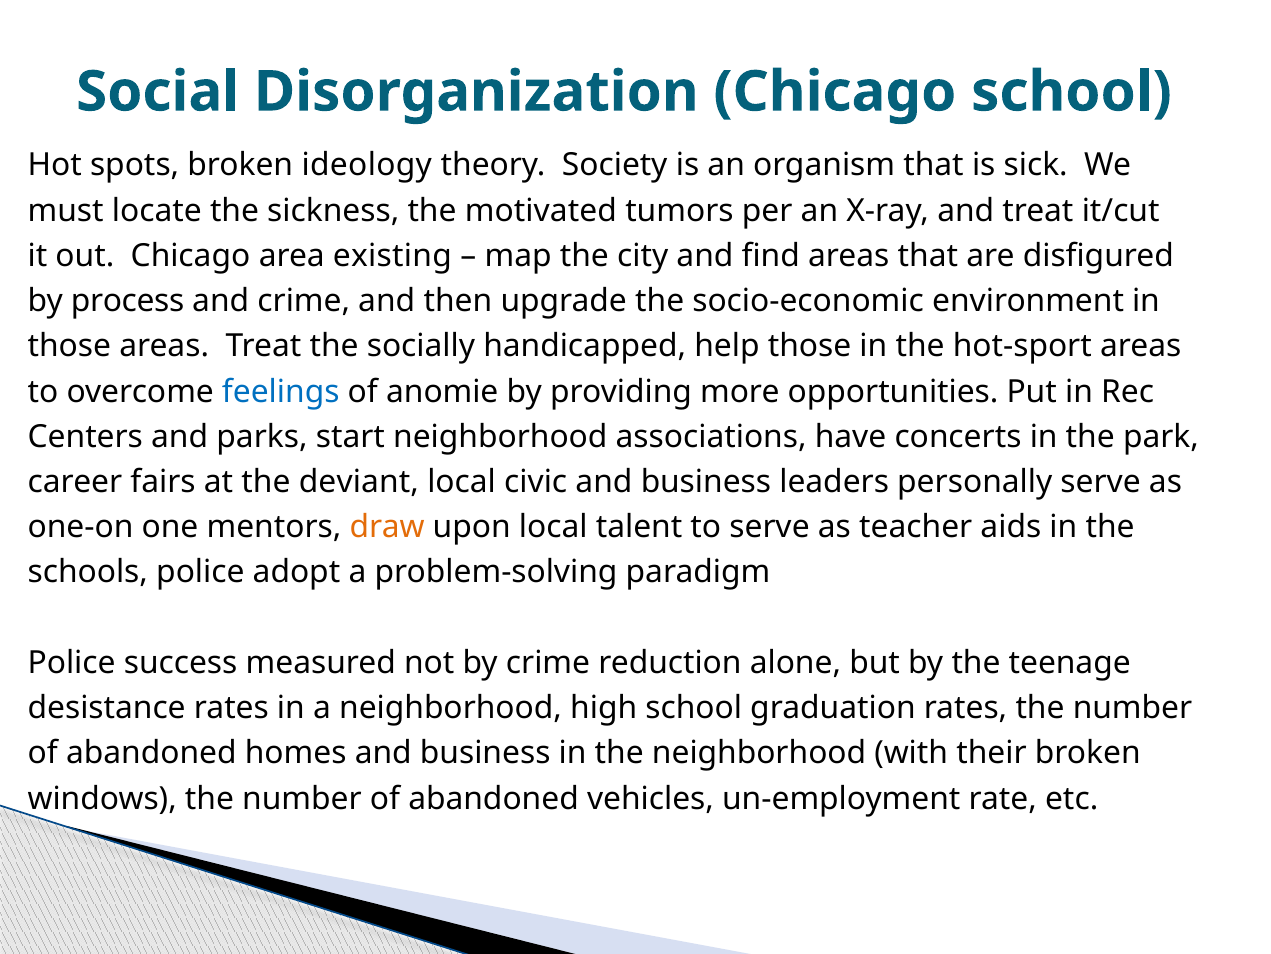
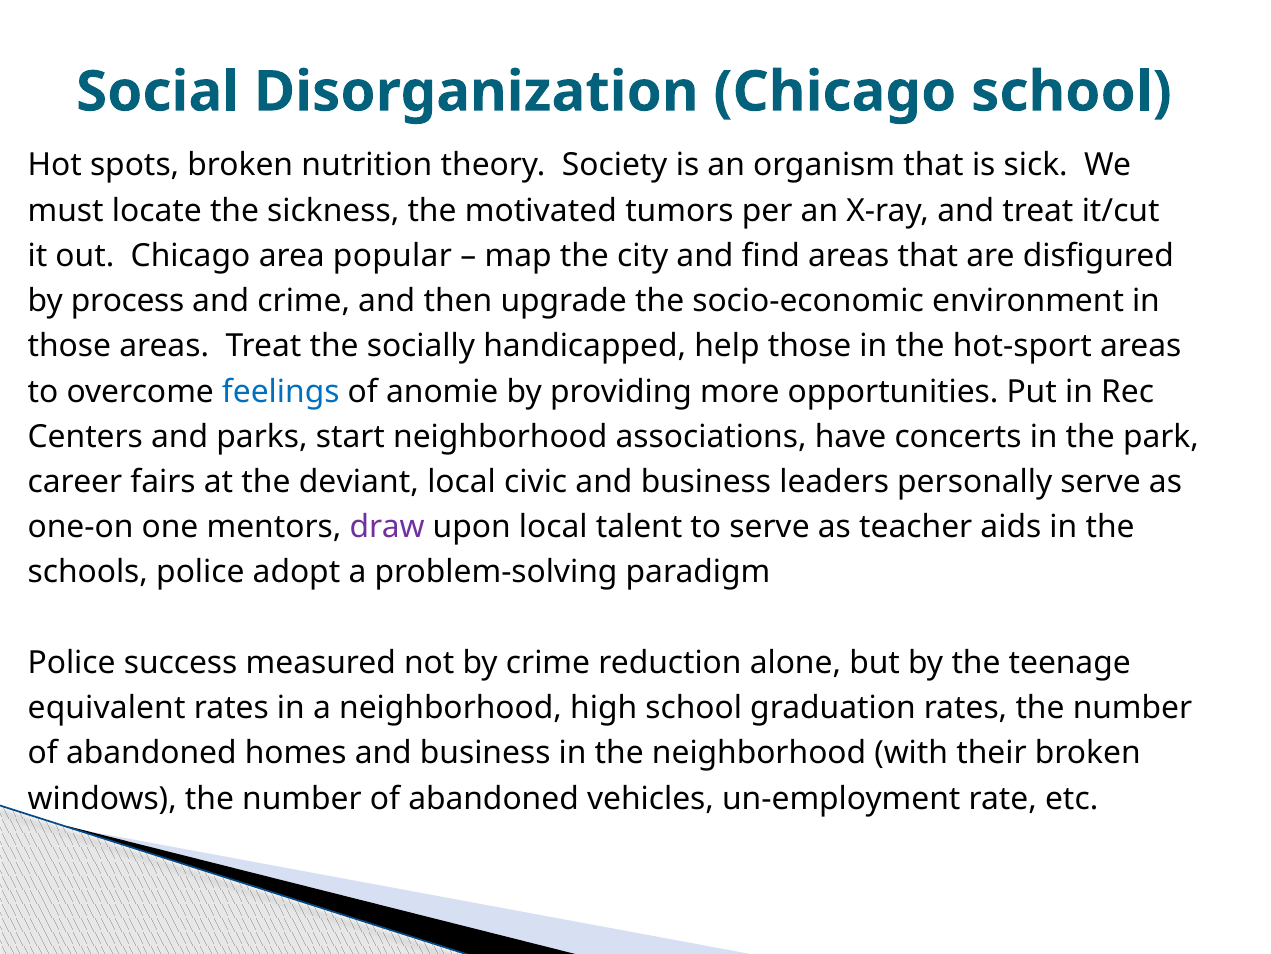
ideology: ideology -> nutrition (367, 165)
existing: existing -> popular (392, 256)
draw colour: orange -> purple (387, 527)
desistance: desistance -> equivalent (107, 708)
